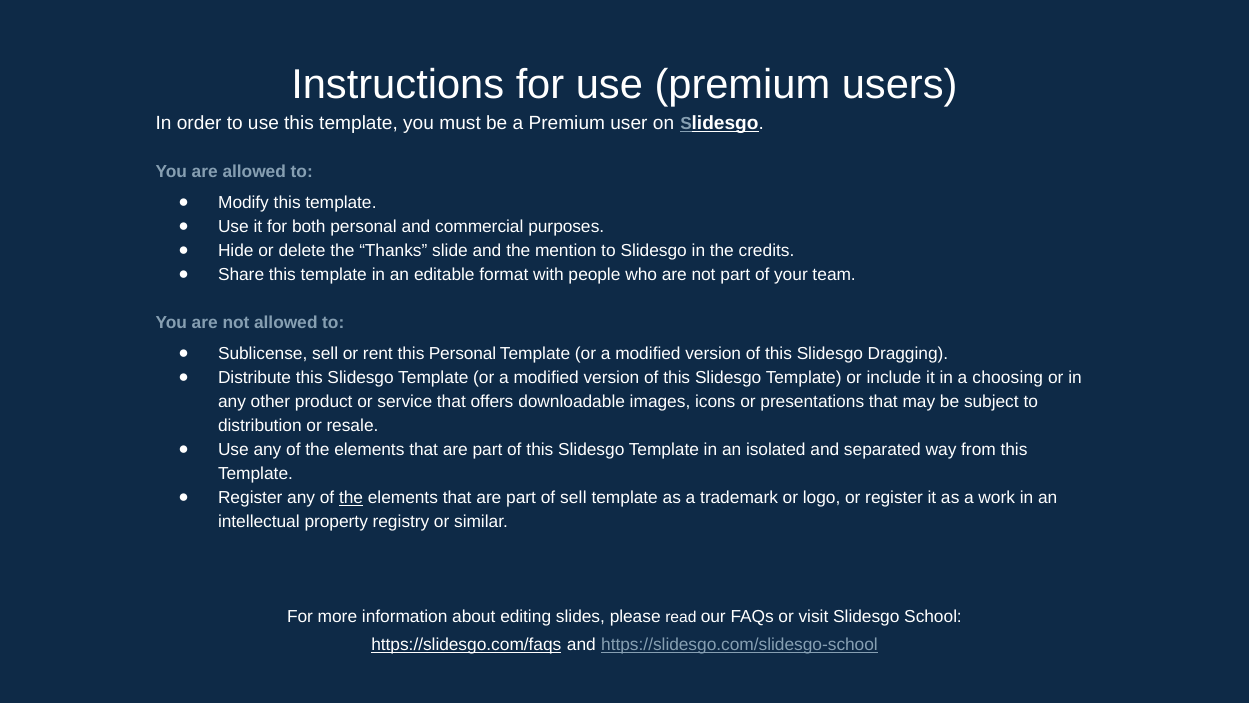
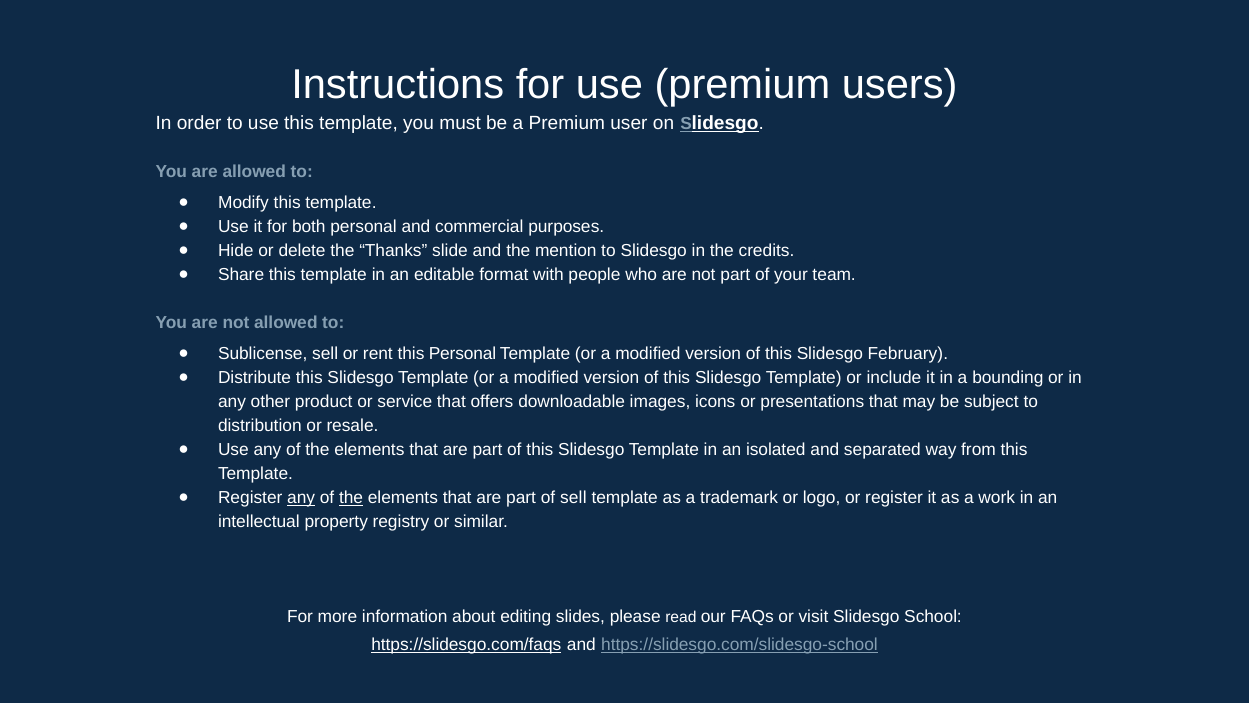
Dragging: Dragging -> February (908, 354)
choosing: choosing -> bounding (1008, 378)
any underline: none -> present (301, 498)
